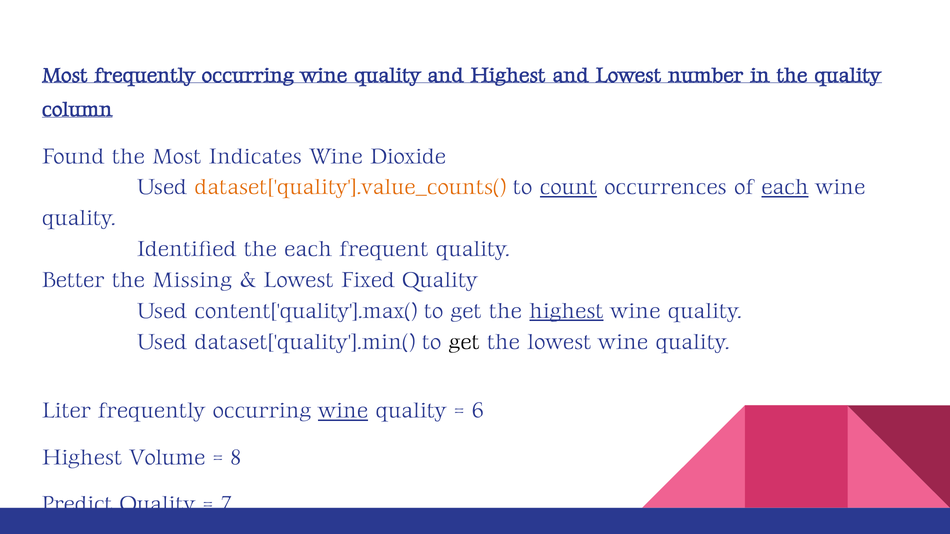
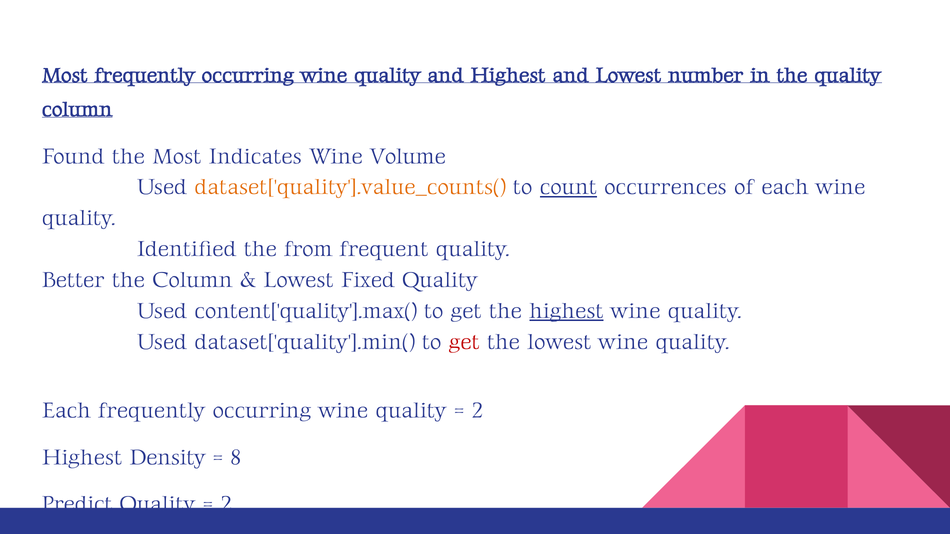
Dioxide: Dioxide -> Volume (408, 156)
each underline: present -> none (785, 187)
the each: each -> from (308, 249)
the Missing: Missing -> Column (193, 280)
get colour: black -> red (464, 342)
Liter: Liter -> Each (66, 411)
wine underline: present -> none (343, 411)
6: 6 -> 2 (478, 411)
Volume: Volume -> Density (167, 458)
7: 7 -> 2 (226, 504)
